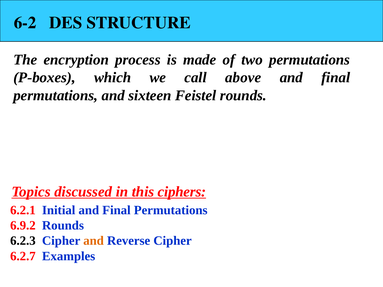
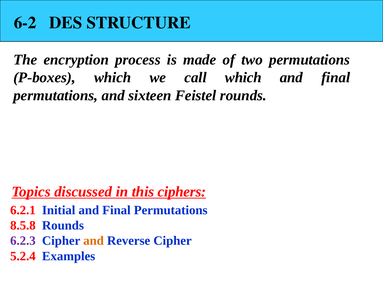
call above: above -> which (243, 78)
6.9.2: 6.9.2 -> 8.5.8 (23, 226)
6.2.3 colour: black -> purple (23, 241)
6.2.7: 6.2.7 -> 5.2.4 (23, 256)
